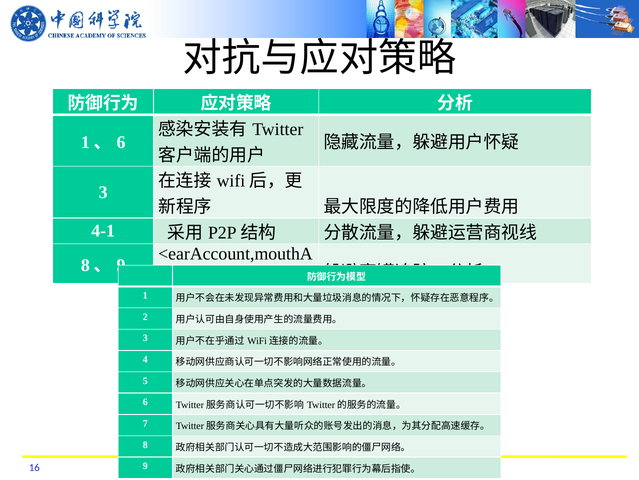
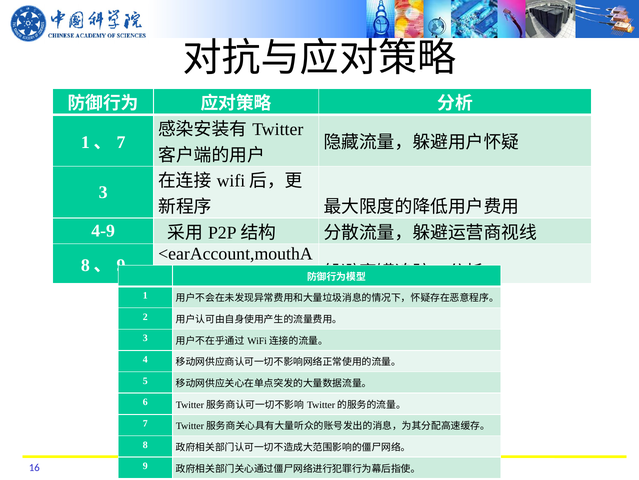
6: 6 -> 7 (121, 142)
4-1: 4-1 -> 4-9 (103, 231)
